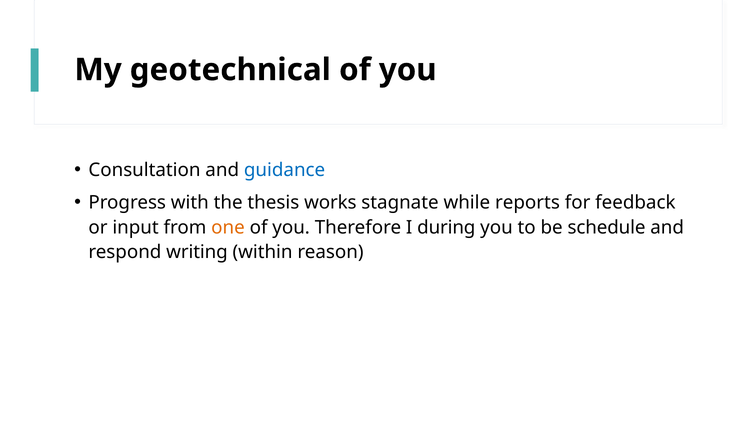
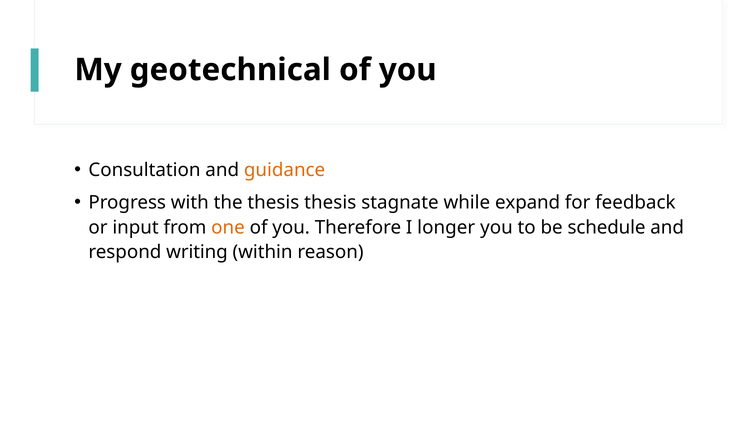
guidance colour: blue -> orange (285, 170)
thesis works: works -> thesis (330, 203)
reports: reports -> expand (528, 203)
during: during -> longer (446, 228)
